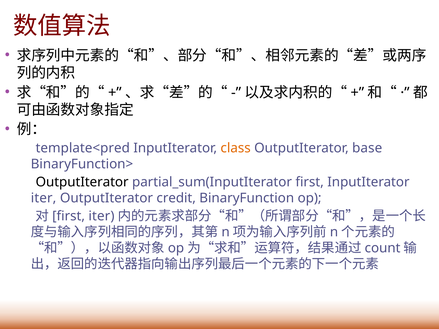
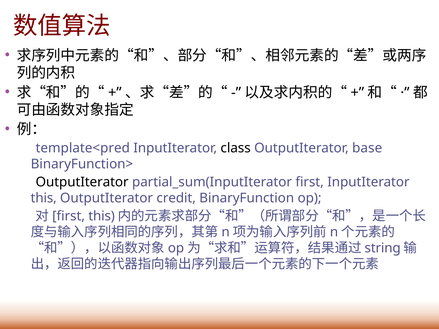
class colour: orange -> black (236, 148)
iter: iter -> this (44, 198)
first iter: iter -> this (102, 216)
count: count -> string (383, 248)
